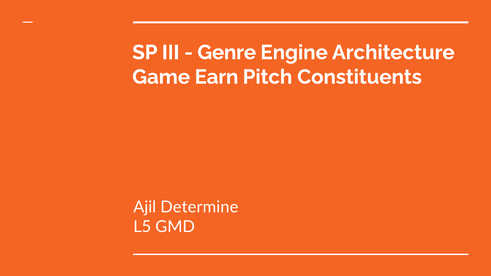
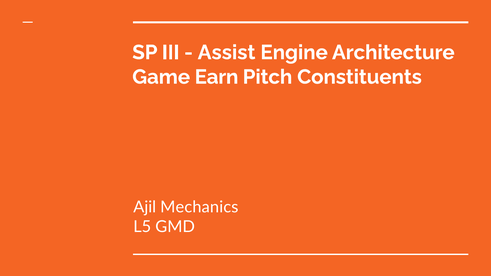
Genre: Genre -> Assist (227, 52)
Determine: Determine -> Mechanics (199, 207)
